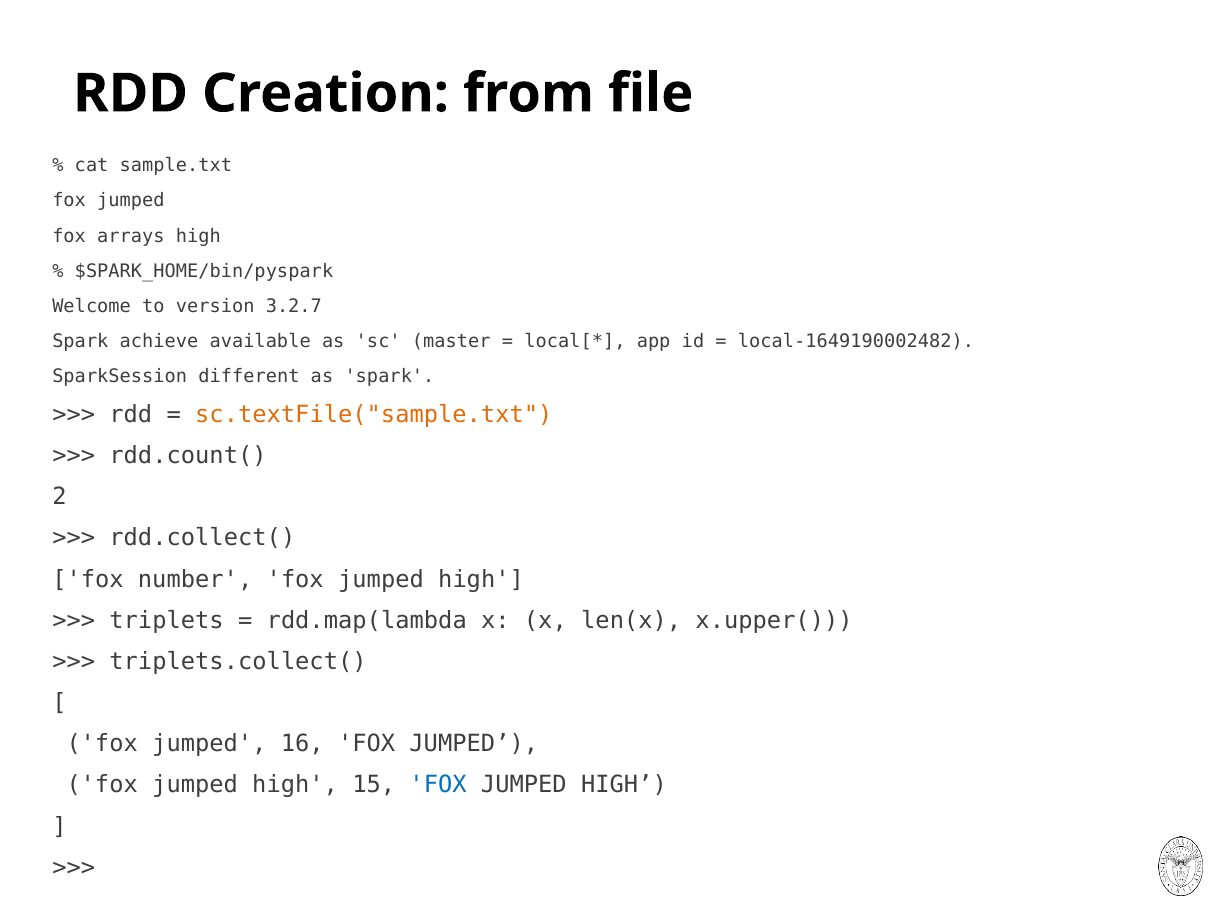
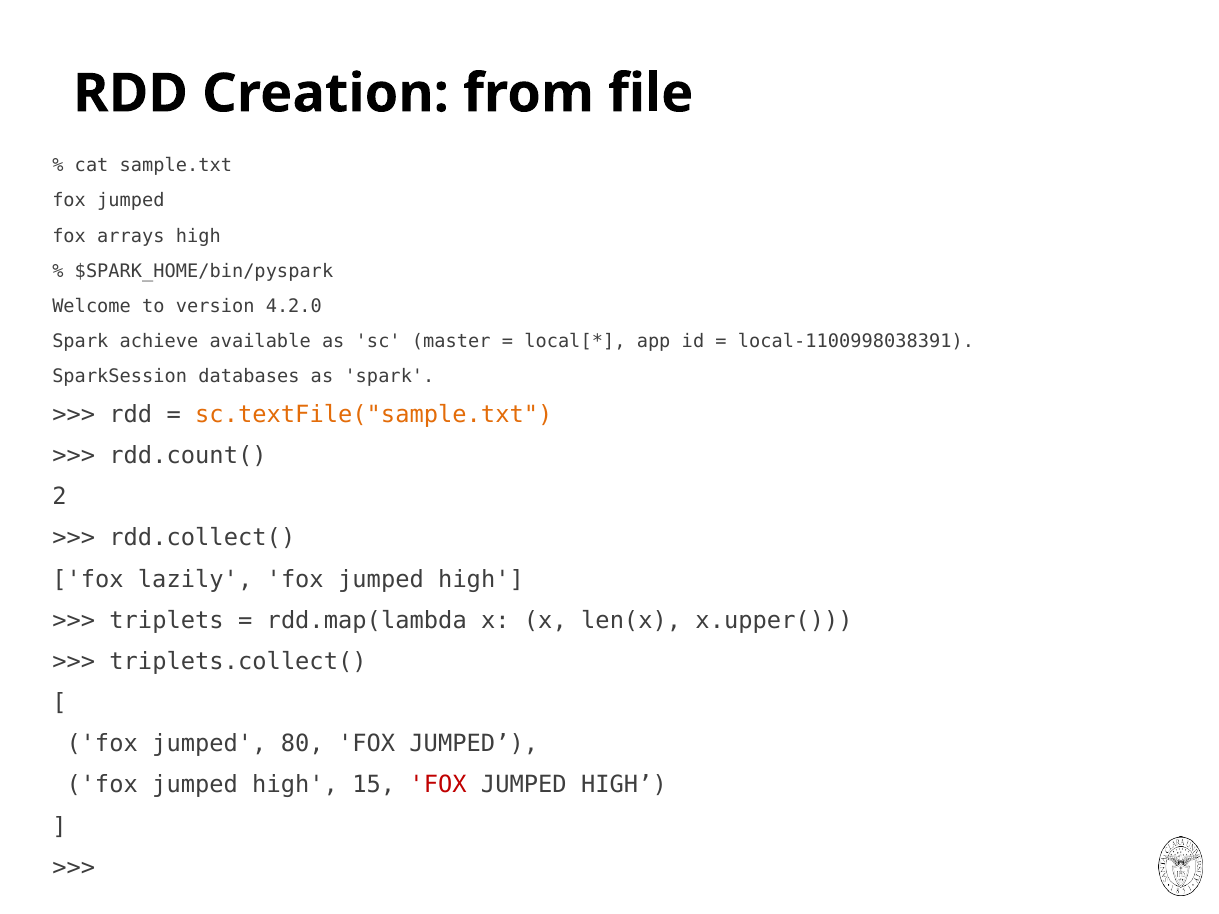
3.2.7: 3.2.7 -> 4.2.0 (294, 306)
local-1649190002482: local-1649190002482 -> local-1100998038391 (856, 341)
different: different -> databases (249, 376)
number: number -> lazily (195, 579)
16: 16 -> 80 (302, 744)
FOX colour: blue -> red (438, 785)
